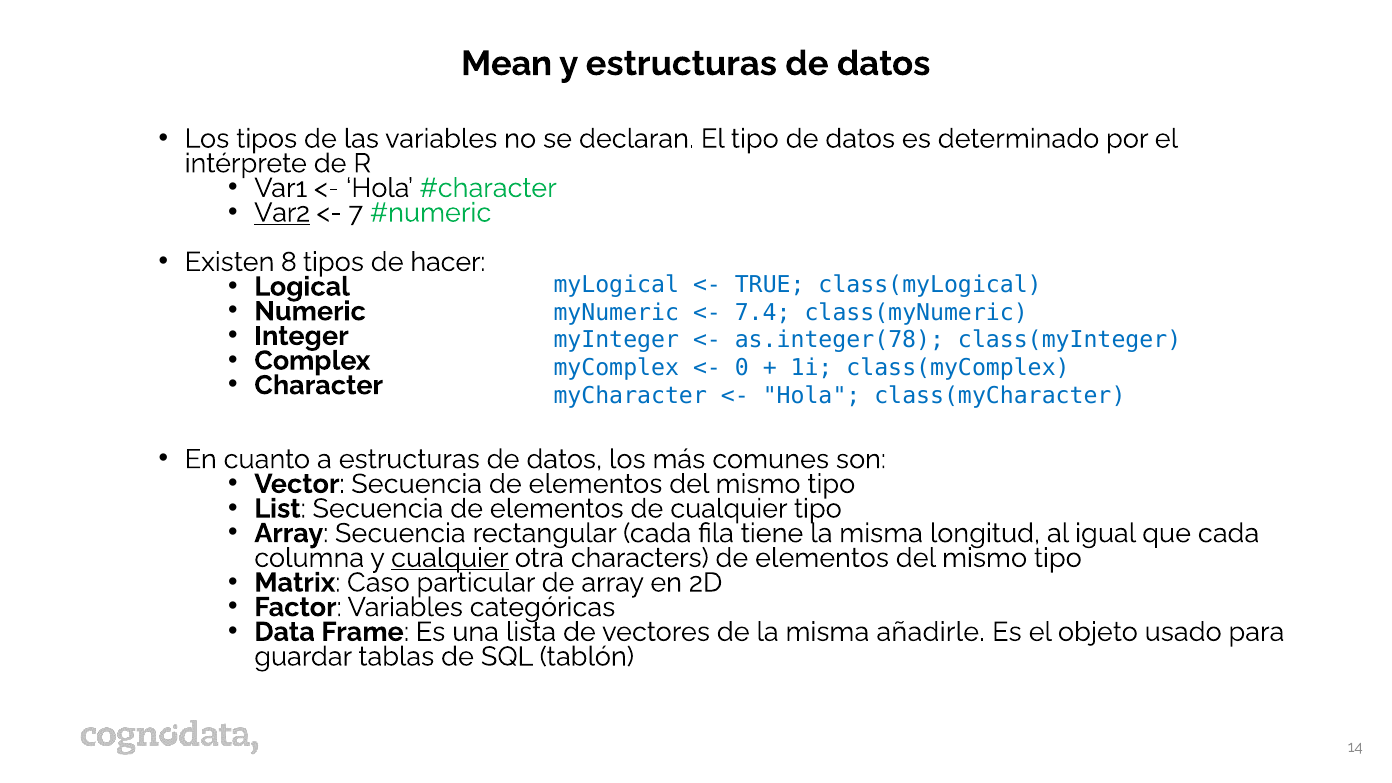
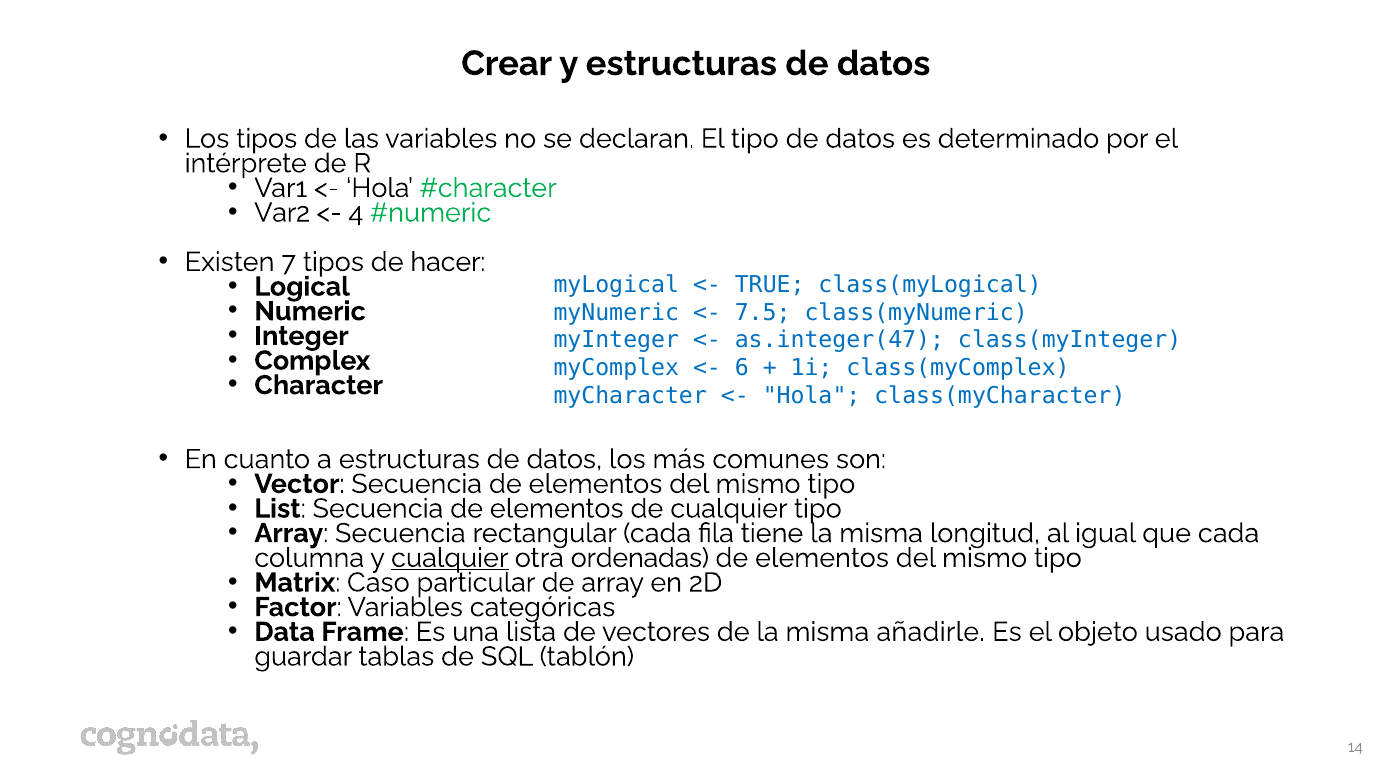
Mean: Mean -> Crear (507, 64)
Var2 underline: present -> none (282, 213)
7: 7 -> 4 (356, 213)
8: 8 -> 7 (289, 262)
7.4: 7.4 -> 7.5 (763, 312)
as.integer(78: as.integer(78 -> as.integer(47 (839, 340)
0: 0 -> 6 (742, 368)
characters: characters -> ordenadas (640, 558)
